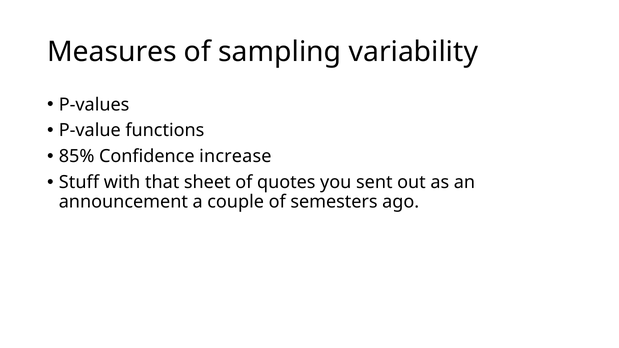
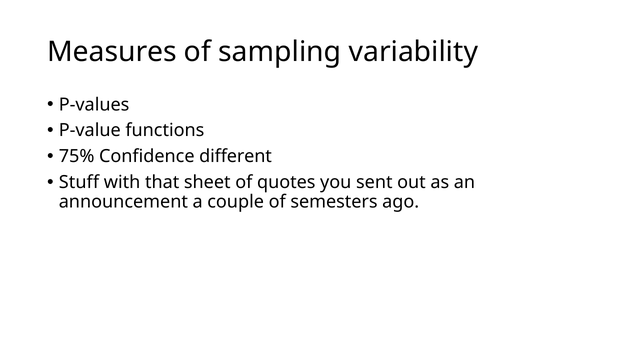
85%: 85% -> 75% (77, 157)
increase: increase -> different (236, 157)
